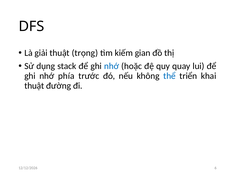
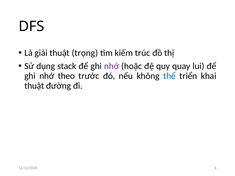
gian: gian -> trúc (143, 53)
nhớ colour: blue -> purple (112, 66)
phía: phía -> theo (66, 76)
